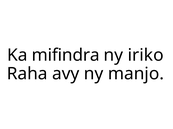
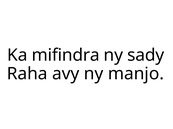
iriko: iriko -> sady (146, 55)
